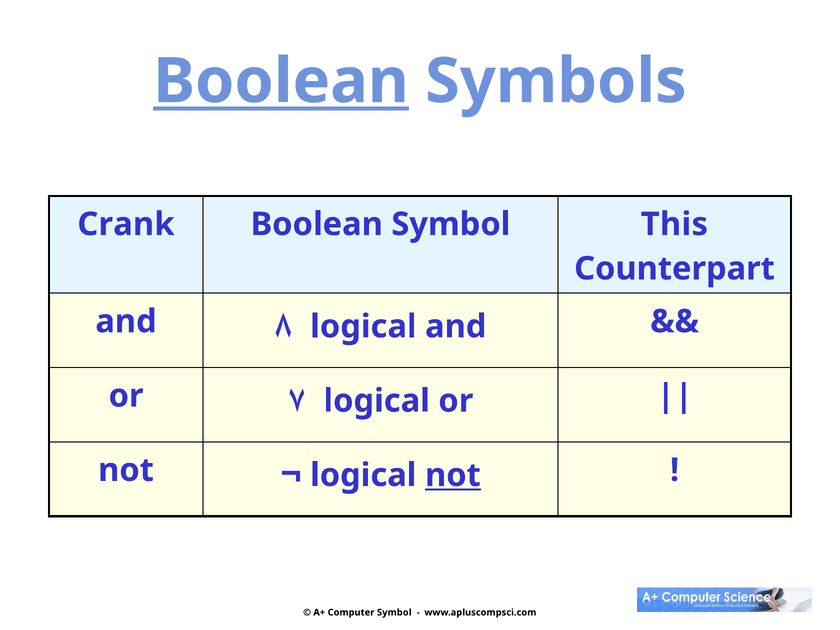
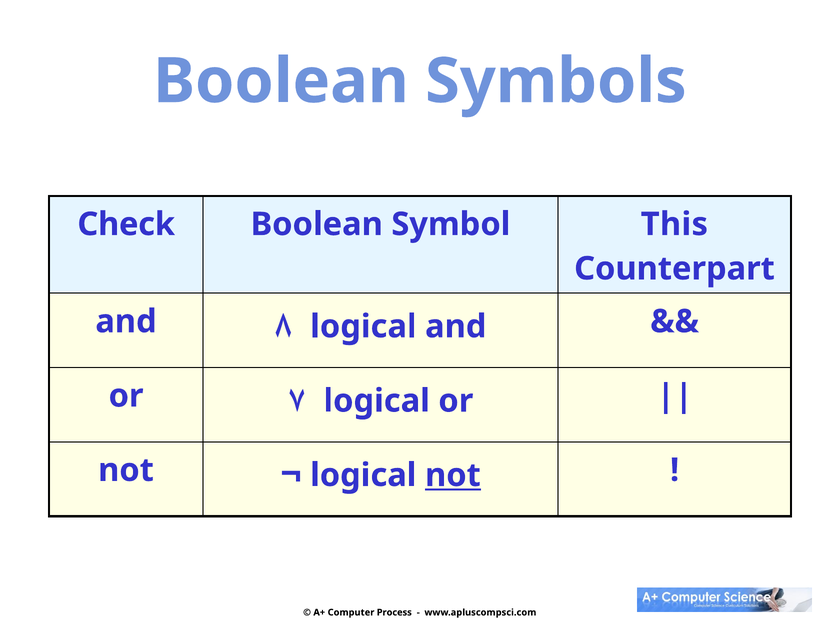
Boolean underline: present -> none (281, 81)
Crank: Crank -> Check (126, 224)
Computer Symbol: Symbol -> Process (394, 612)
